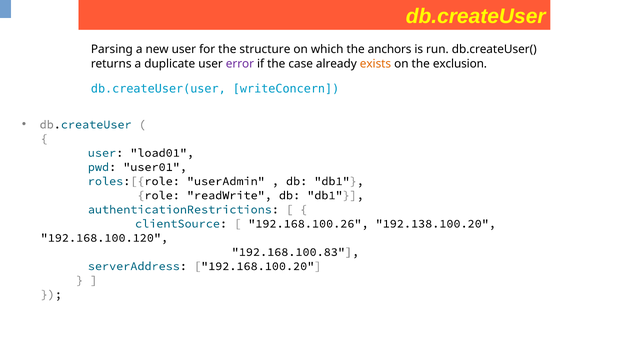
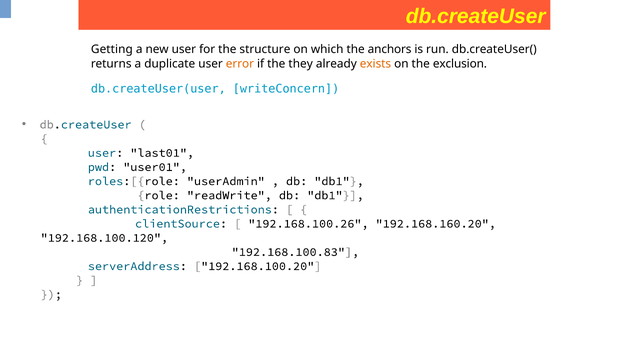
Parsing: Parsing -> Getting (112, 50)
error colour: purple -> orange (240, 64)
case: case -> they (301, 64)
load01: load01 -> last01 (162, 153)
192.138.100.20: 192.138.100.20 -> 192.168.160.20 (436, 224)
